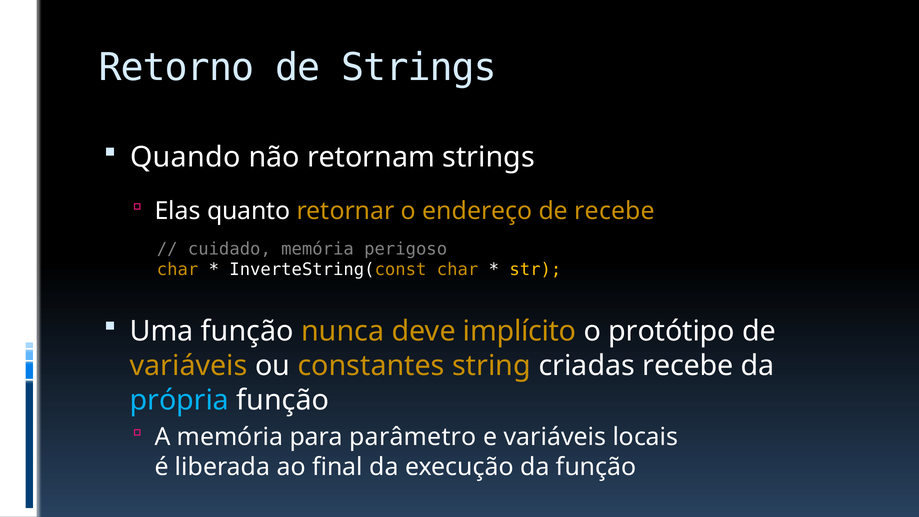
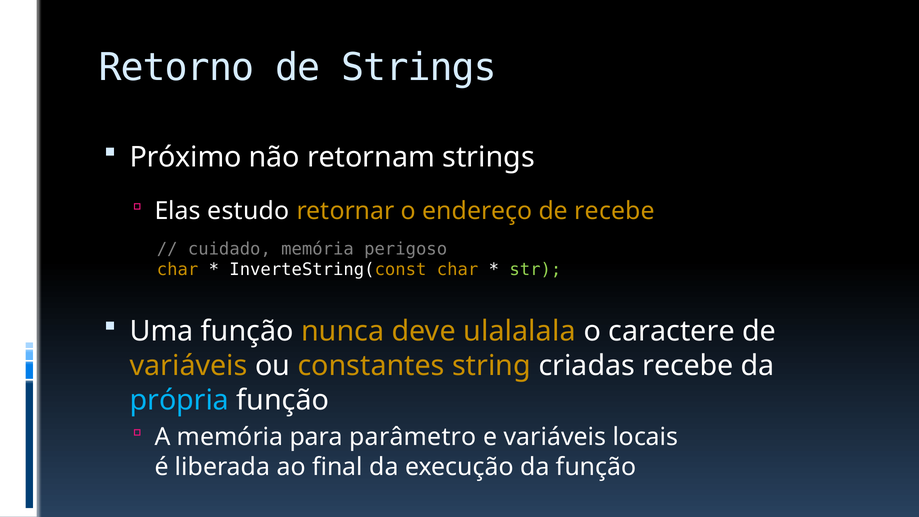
Quando: Quando -> Próximo (186, 157)
quanto: quanto -> estudo (248, 211)
str colour: yellow -> light green (535, 270)
implícito: implícito -> ulalalala (519, 331)
protótipo: protótipo -> caractere (672, 331)
